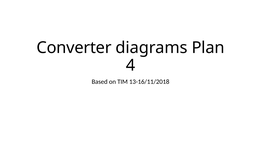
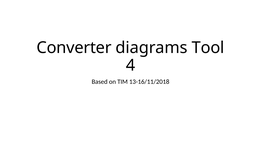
Plan: Plan -> Tool (208, 48)
